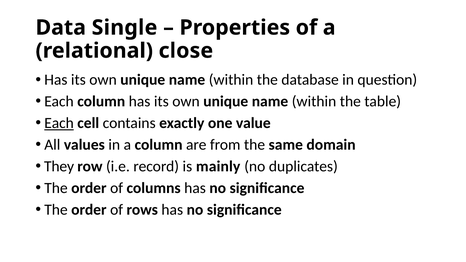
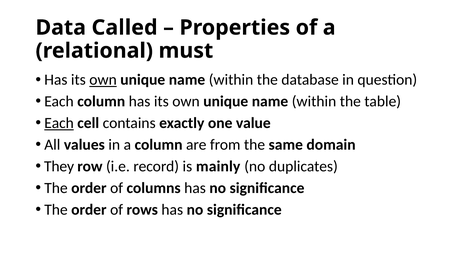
Single: Single -> Called (125, 28)
close: close -> must (186, 51)
own underline: none -> present (103, 80)
